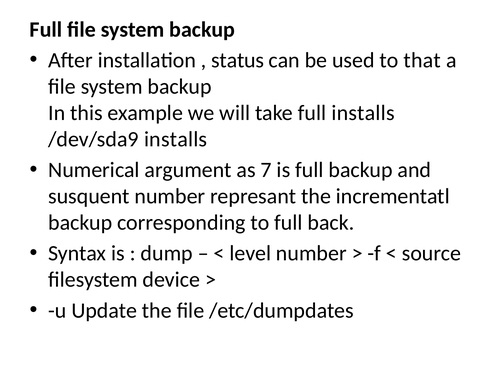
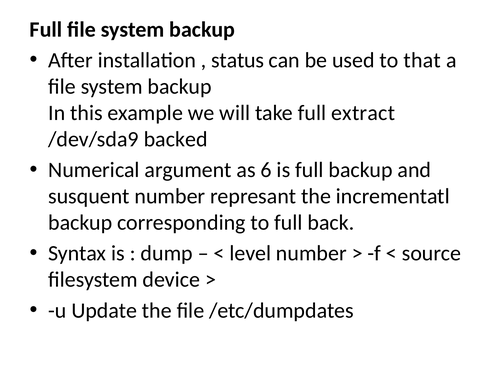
full installs: installs -> extract (363, 113)
/dev/sda9 installs: installs -> backed (176, 139)
7: 7 -> 6 (266, 170)
